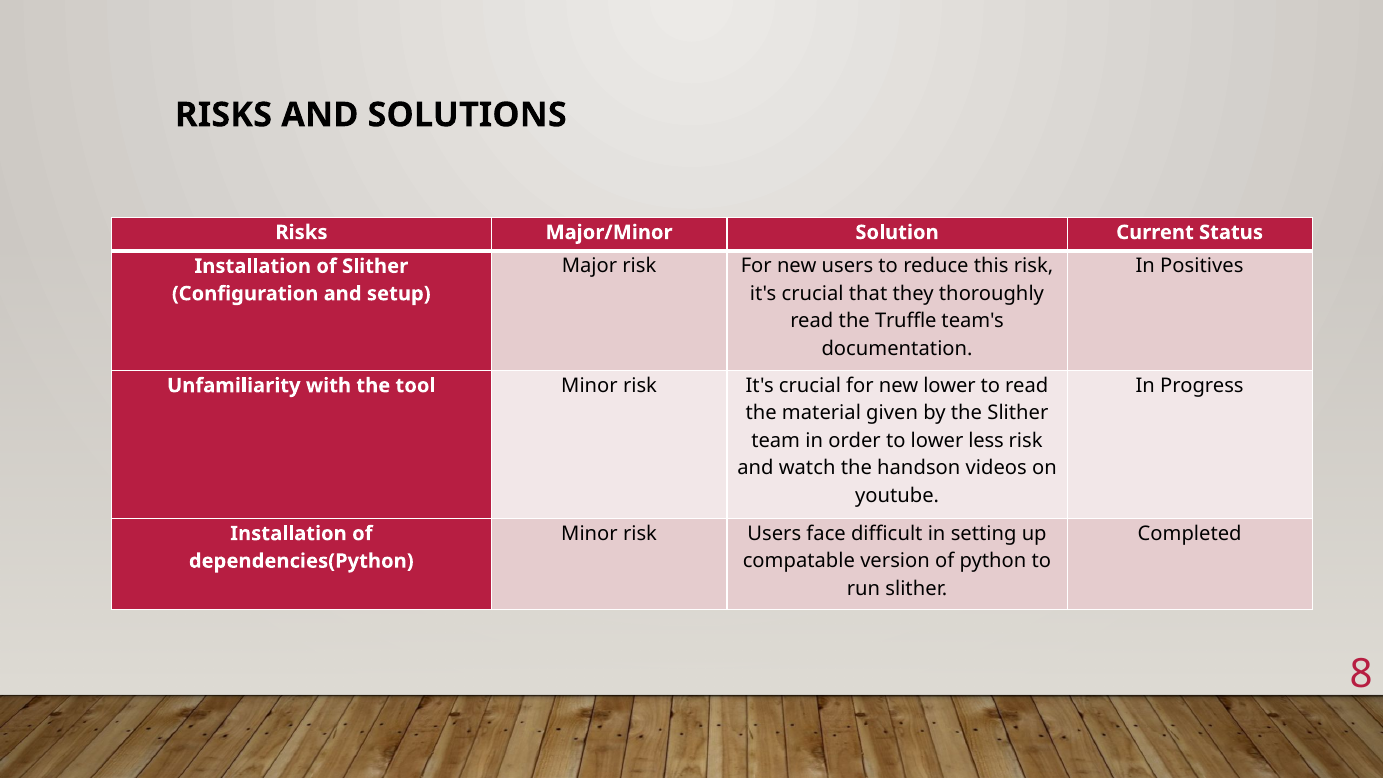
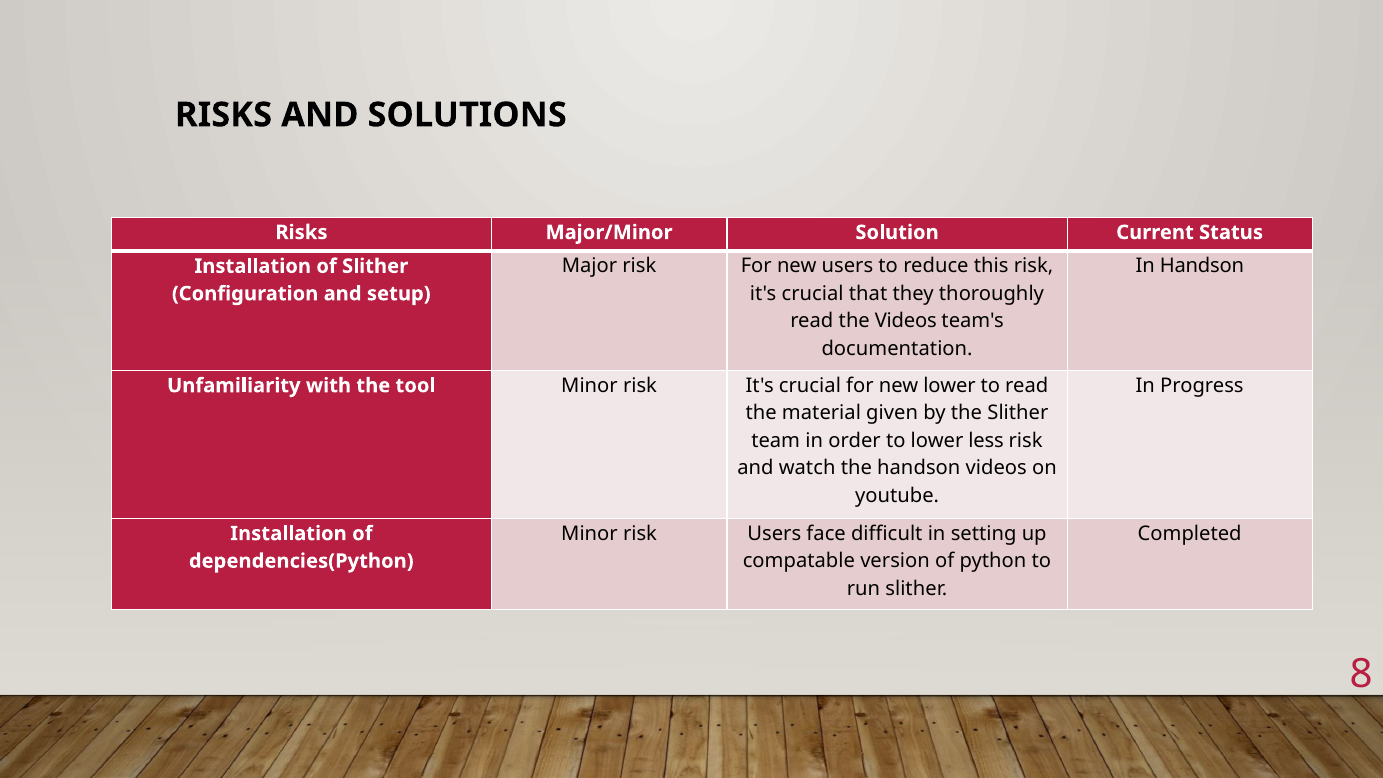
In Positives: Positives -> Handson (1202, 266)
the Truffle: Truffle -> Videos (906, 321)
